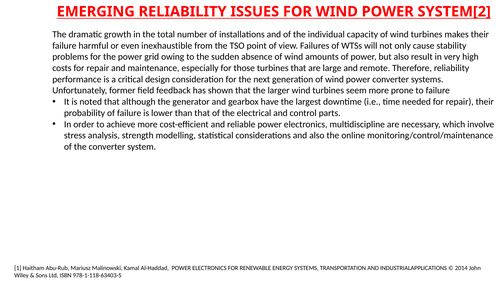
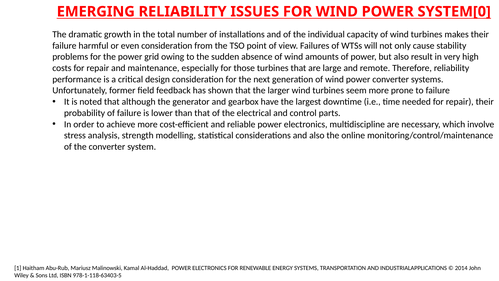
SYSTEM[2: SYSTEM[2 -> SYSTEM[0 (454, 12)
even inexhaustible: inexhaustible -> consideration (167, 46)
